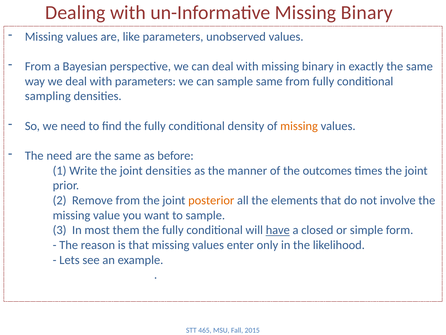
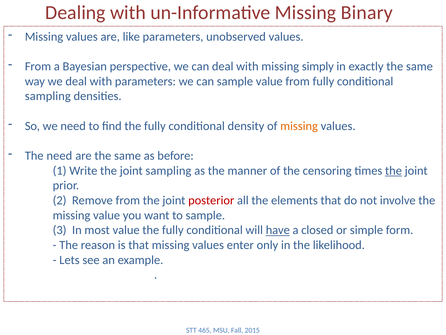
with missing binary: binary -> simply (318, 66)
sample same: same -> value (269, 81)
joint densities: densities -> sampling (168, 170)
outcomes: outcomes -> censoring (327, 170)
the underline: none -> present (393, 170)
posterior colour: orange -> red (211, 200)
most them: them -> value (126, 230)
